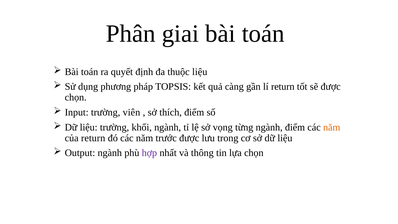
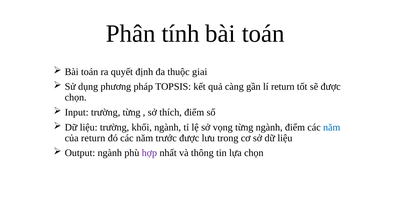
giai: giai -> tính (180, 34)
thuộc liệu: liệu -> giai (200, 72)
trường viên: viên -> từng (132, 112)
năm colour: orange -> blue (332, 127)
